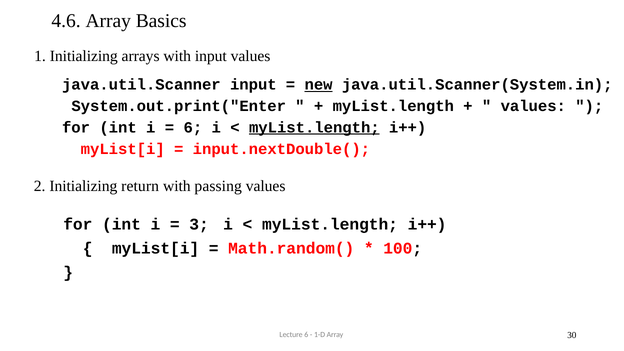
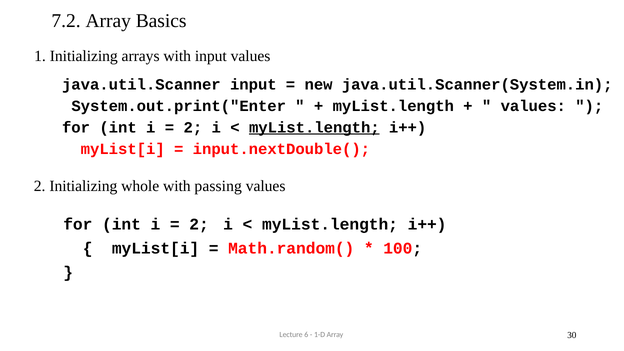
4.6: 4.6 -> 7.2 (66, 21)
new underline: present -> none (319, 85)
6: 6 -> 2 (193, 127)
return: return -> whole (140, 186)
3: 3 -> 2 (199, 225)
